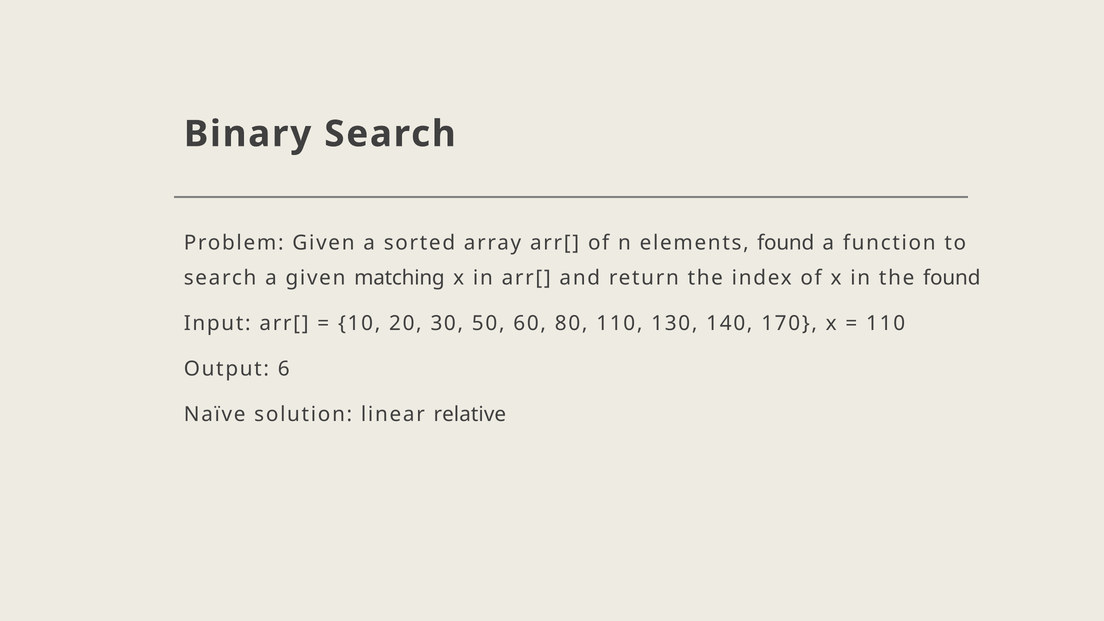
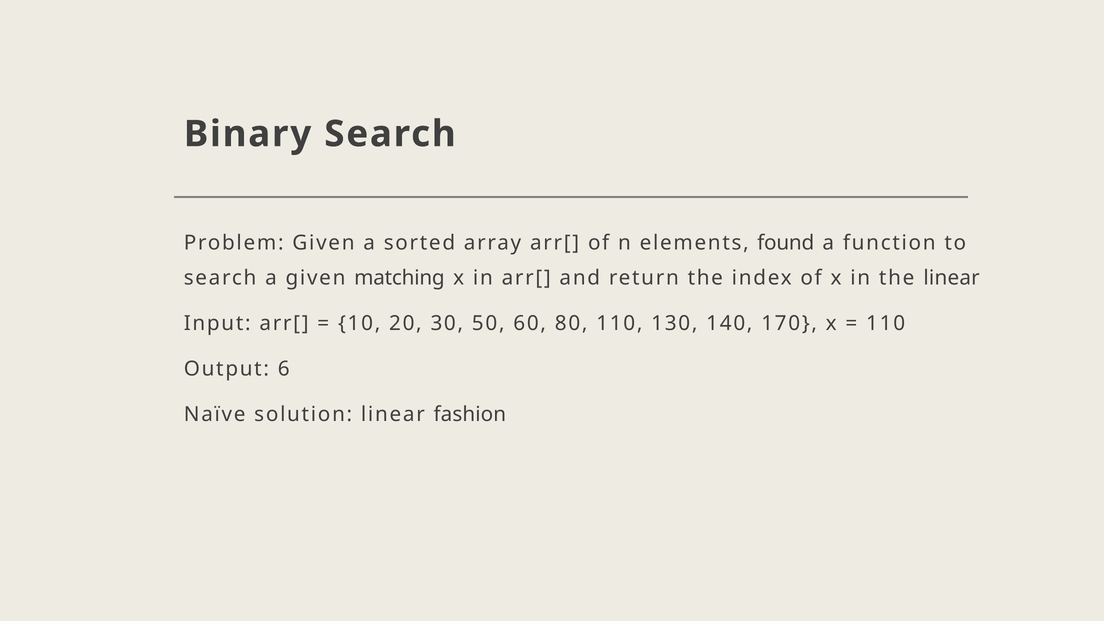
the found: found -> linear (952, 278)
relative: relative -> fashion (470, 414)
